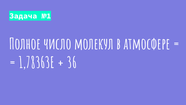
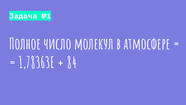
36: 36 -> 84 (72, 63)
